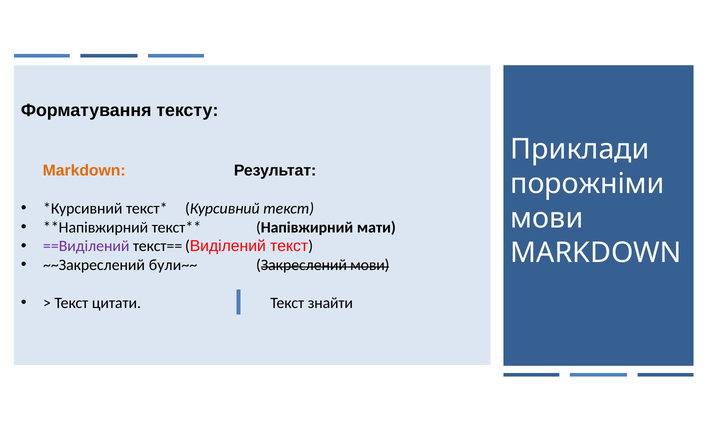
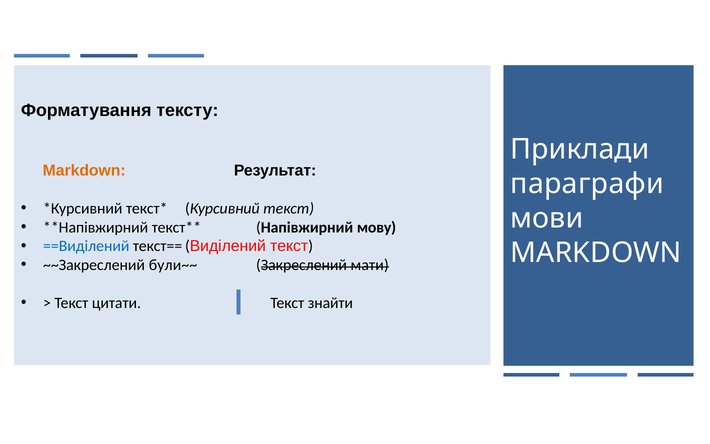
порожніми: порожніми -> параграфи (587, 184)
мати: мати -> мову (376, 227)
==Виділений colour: purple -> blue (86, 246)
Закреслений мови: мови -> мати (370, 265)
